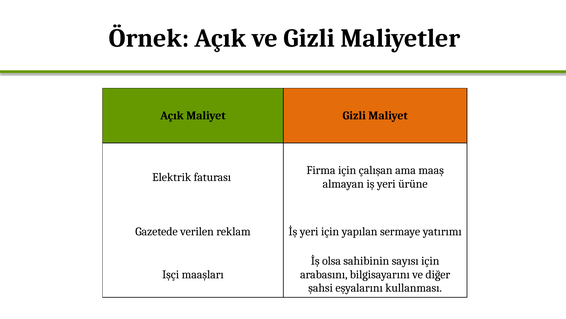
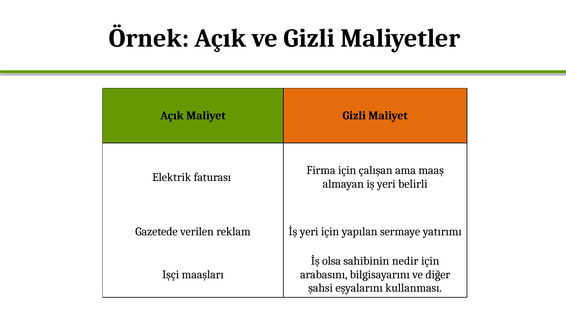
ürüne: ürüne -> belirli (413, 184)
sayısı: sayısı -> nedir (405, 260)
